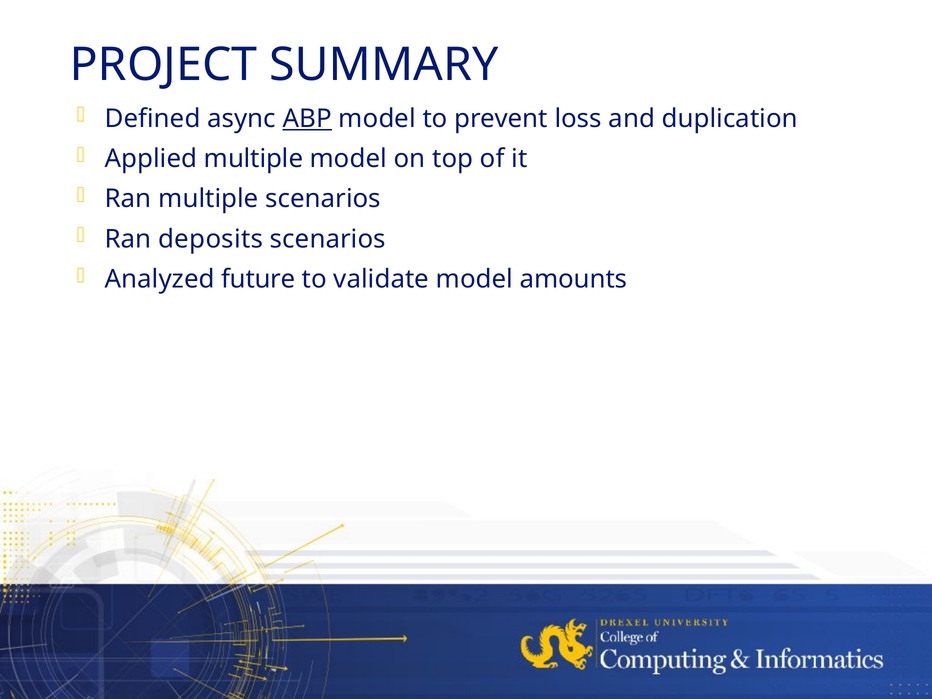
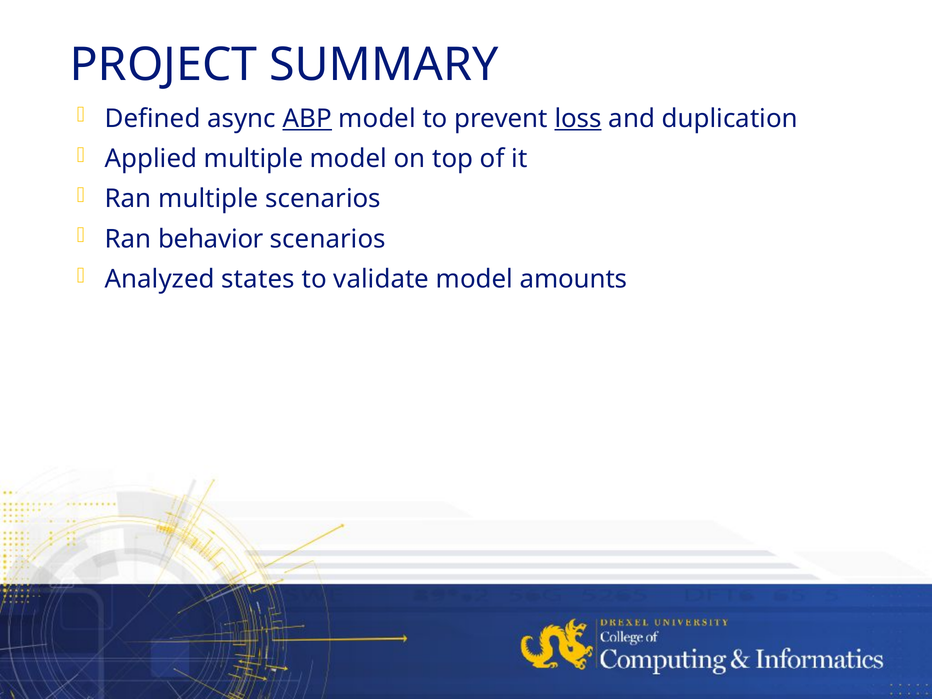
loss underline: none -> present (578, 119)
deposits: deposits -> behavior (211, 239)
future: future -> states (258, 279)
